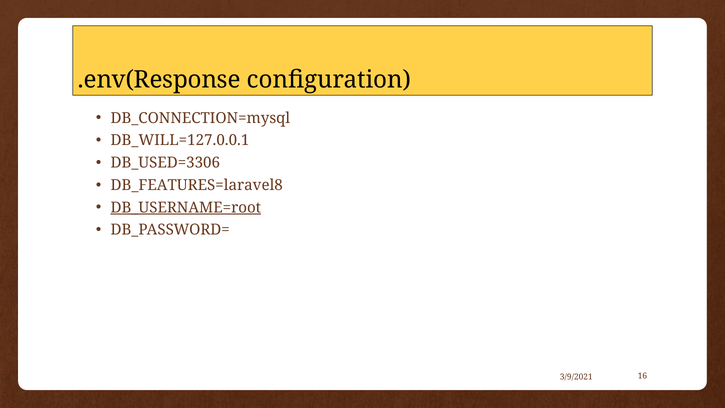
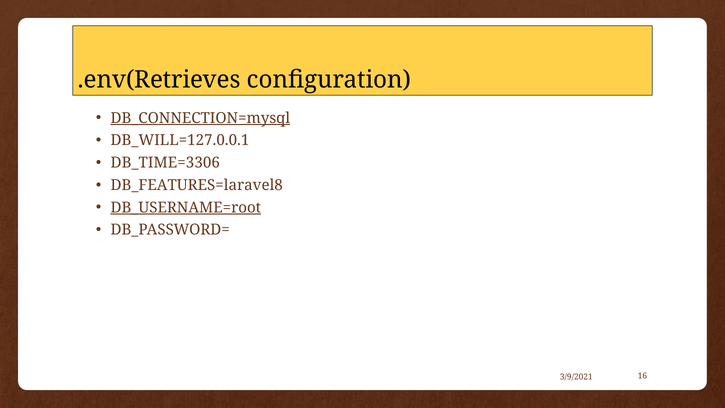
.env(Response: .env(Response -> .env(Retrieves (159, 80)
DB_CONNECTION=mysql underline: none -> present (200, 118)
DB_USED=3306: DB_USED=3306 -> DB_TIME=3306 (165, 163)
